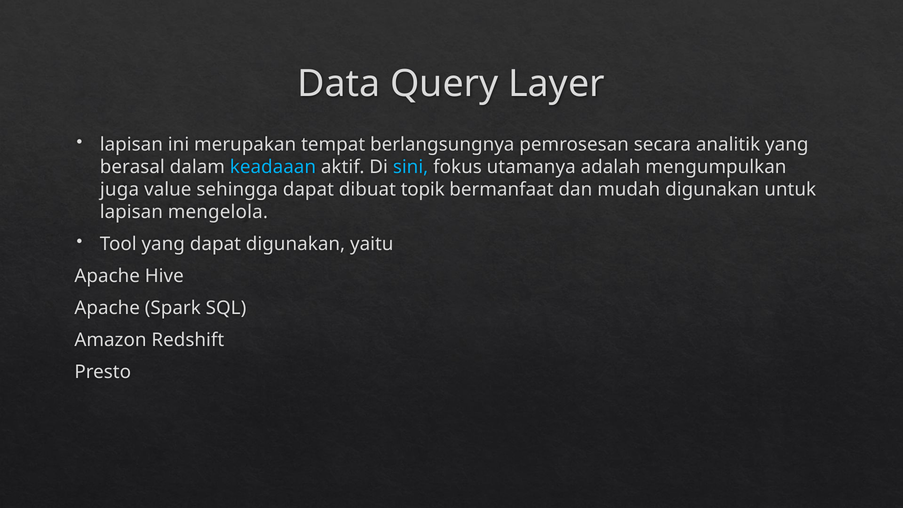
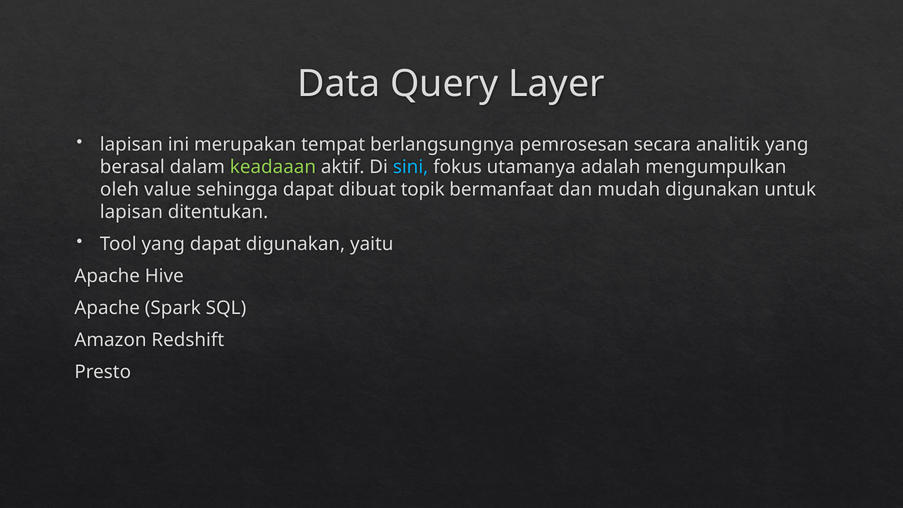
keadaaan colour: light blue -> light green (273, 167)
juga: juga -> oleh (119, 189)
mengelola: mengelola -> ditentukan (218, 212)
